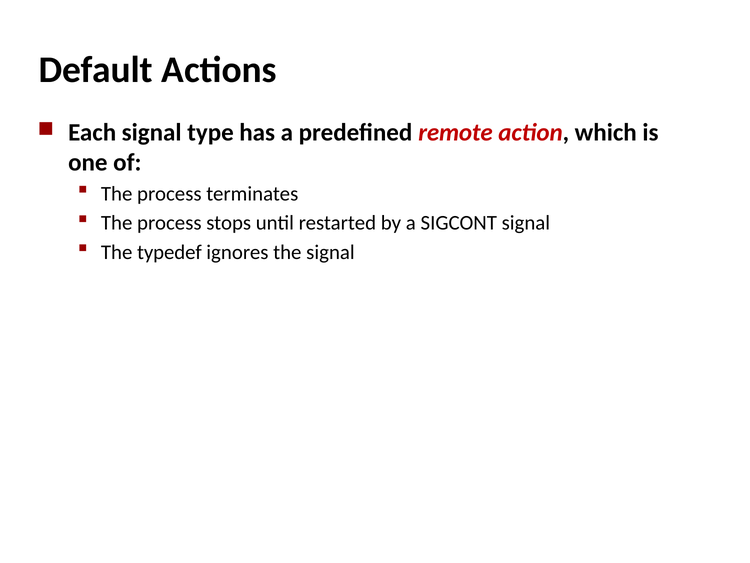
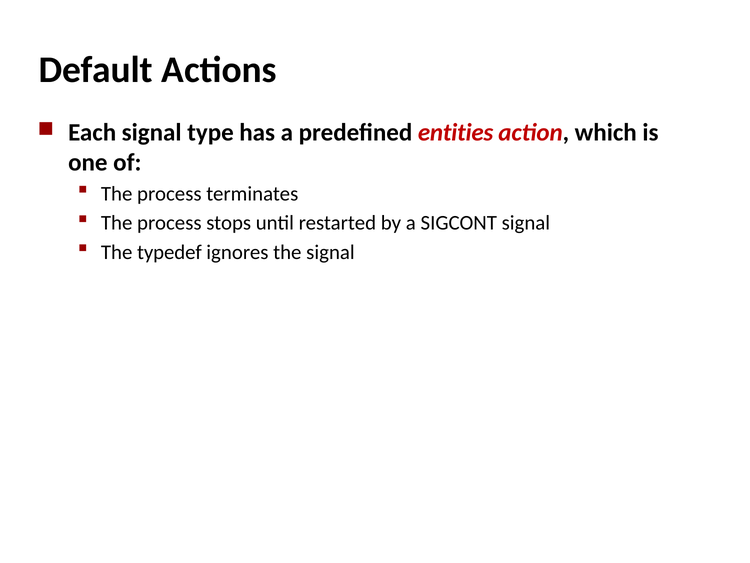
remote: remote -> entities (456, 132)
